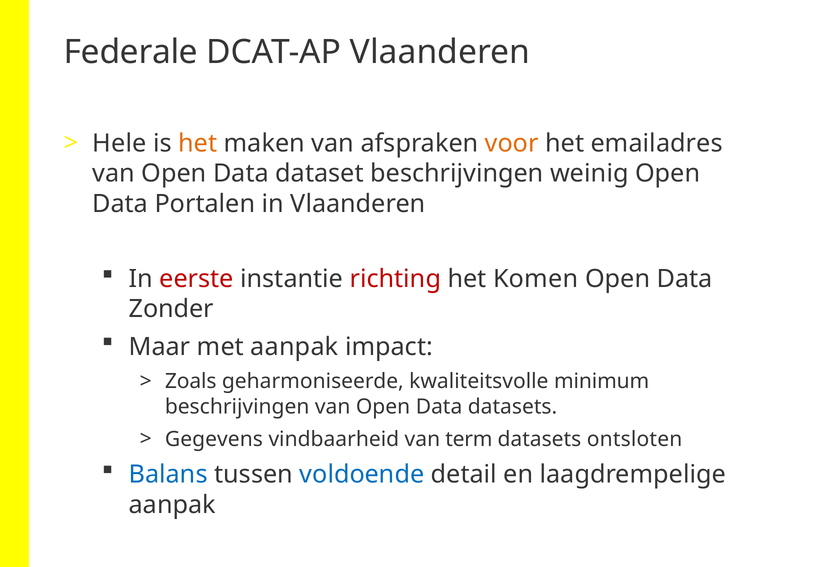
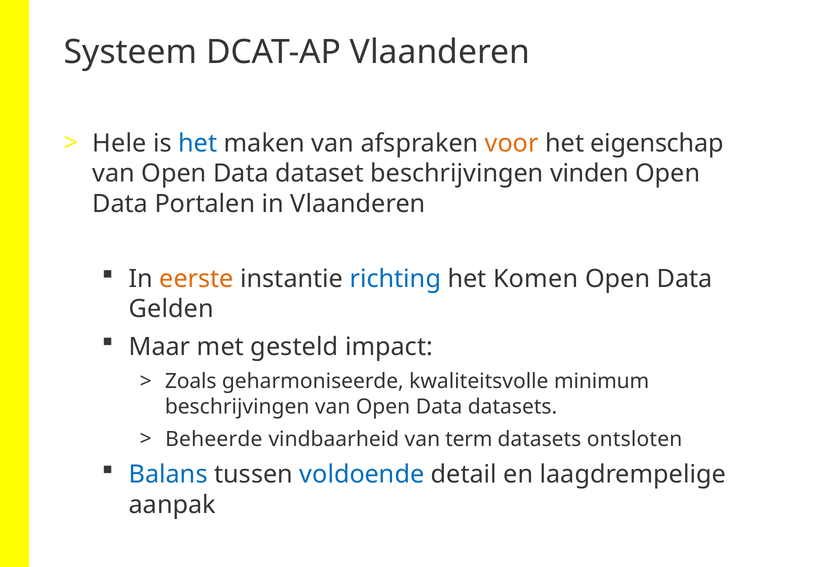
Federale: Federale -> Systeem (131, 52)
het colour: orange -> blue (198, 143)
emailadres: emailadres -> eigenschap (657, 143)
weinig: weinig -> vinden (590, 174)
eerste colour: red -> orange (197, 279)
richting colour: red -> blue (395, 279)
Zonder: Zonder -> Gelden (171, 309)
met aanpak: aanpak -> gesteld (294, 347)
Gegevens: Gegevens -> Beheerde (214, 440)
